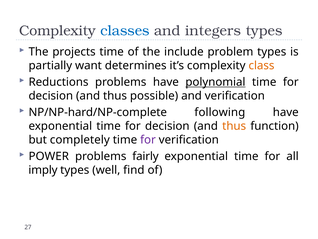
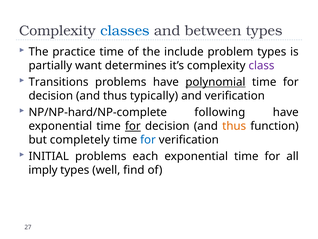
integers: integers -> between (213, 31)
projects: projects -> practice (74, 52)
class colour: orange -> purple (261, 65)
Reductions: Reductions -> Transitions (59, 82)
possible: possible -> typically (154, 96)
for underline: none -> present (133, 126)
for colour: purple -> blue (148, 140)
POWER: POWER -> INITIAL (49, 156)
fairly: fairly -> each (145, 156)
